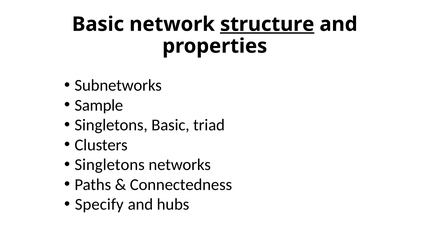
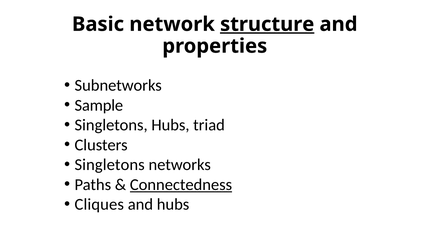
Singletons Basic: Basic -> Hubs (170, 125)
Connectedness underline: none -> present (181, 185)
Specify: Specify -> Cliques (99, 205)
